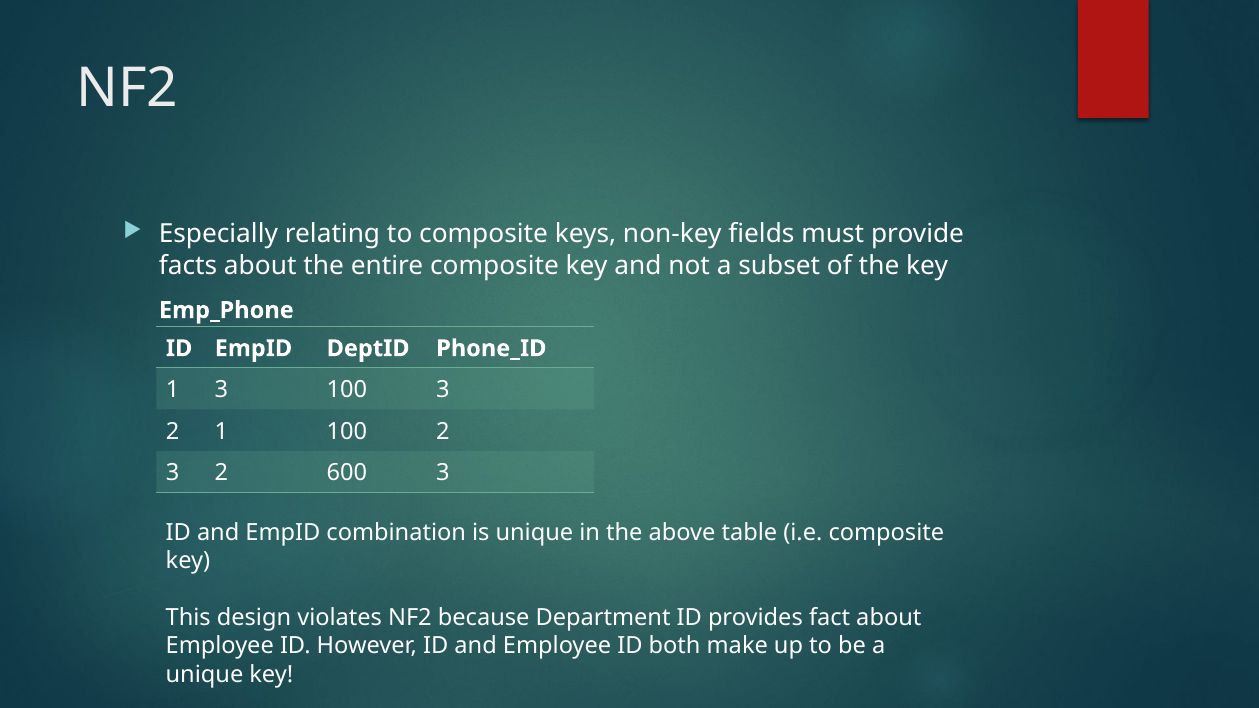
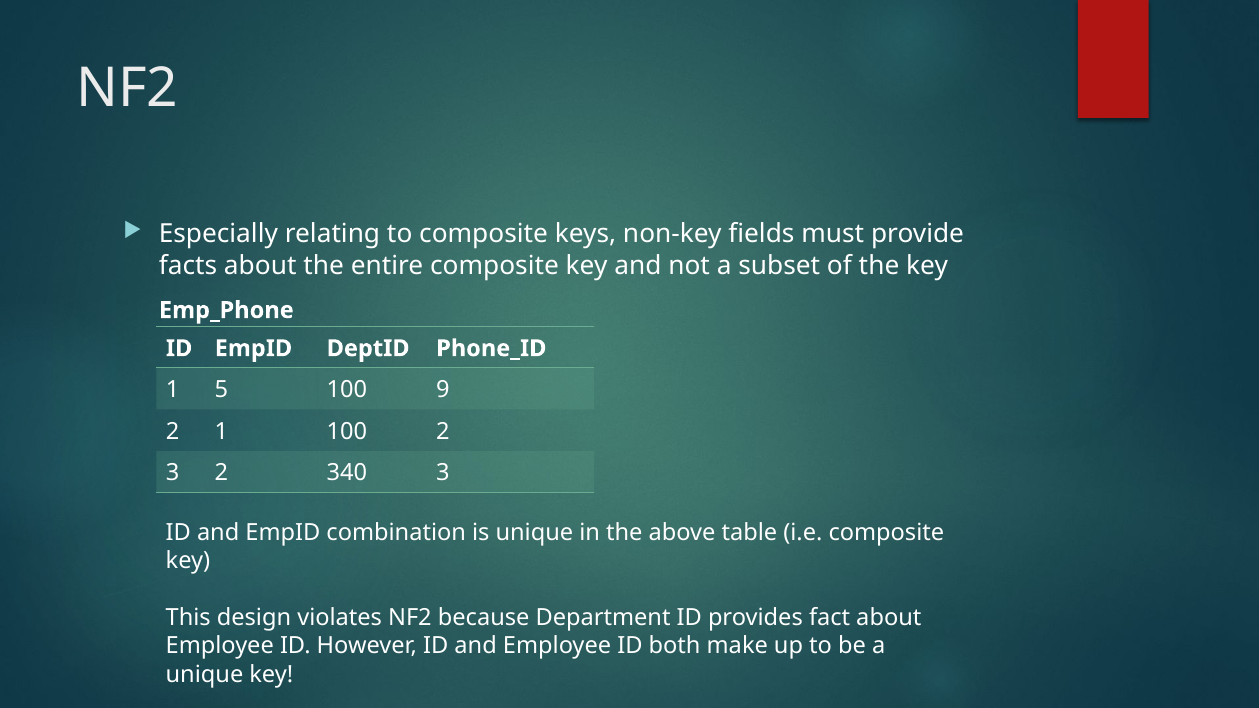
1 3: 3 -> 5 (221, 390)
100 3: 3 -> 9 (443, 390)
600: 600 -> 340 (347, 473)
